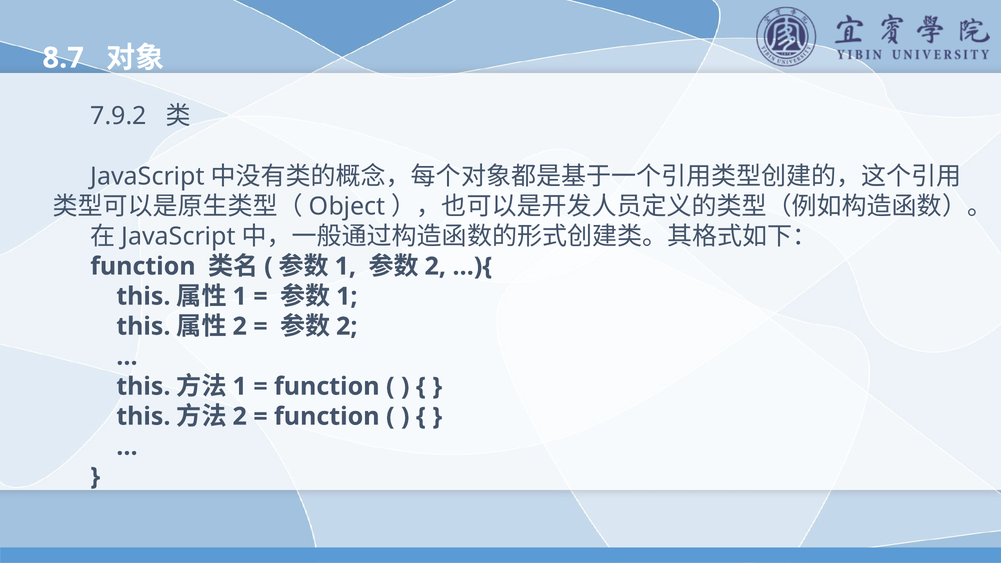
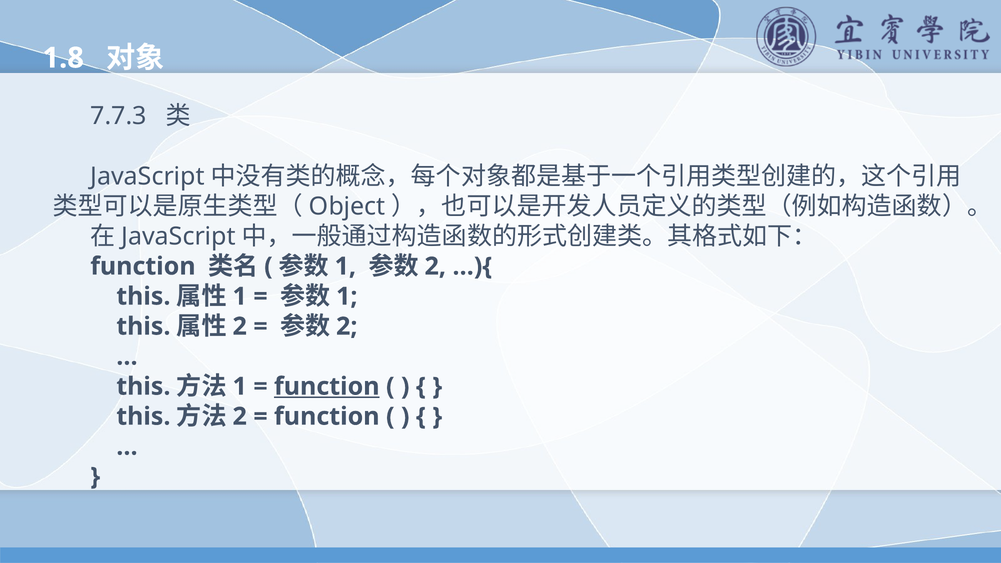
8.7: 8.7 -> 1.8 (63, 58)
7.9.2: 7.9.2 -> 7.7.3 (118, 116)
function underline: none -> present (327, 386)
